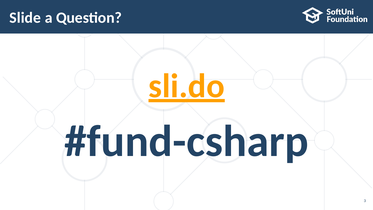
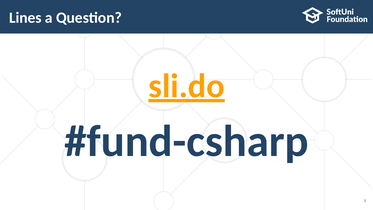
Slide: Slide -> Lines (25, 18)
